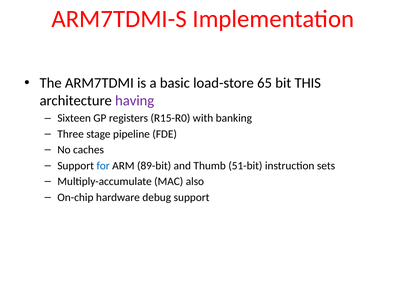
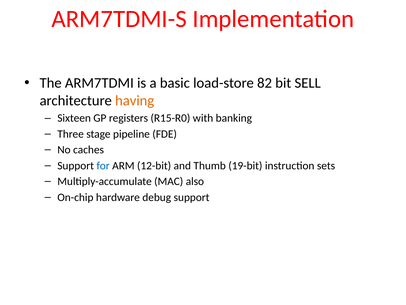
65: 65 -> 82 (265, 83)
THIS: THIS -> SELL (308, 83)
having colour: purple -> orange (135, 100)
89-bit: 89-bit -> 12-bit (154, 165)
51-bit: 51-bit -> 19-bit (245, 165)
